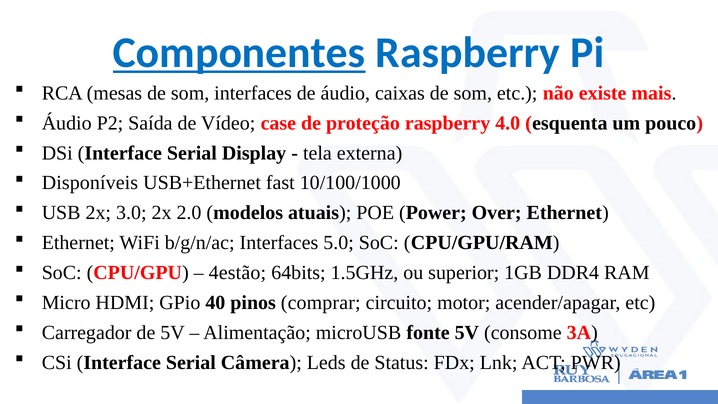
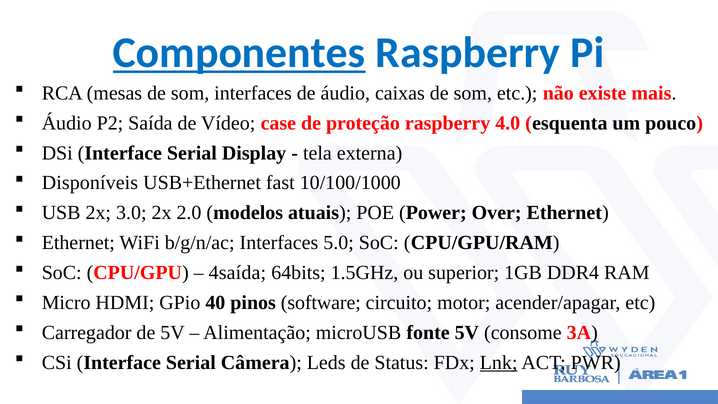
4estão: 4estão -> 4saída (237, 273)
comprar: comprar -> software (321, 303)
Lnk underline: none -> present (499, 362)
